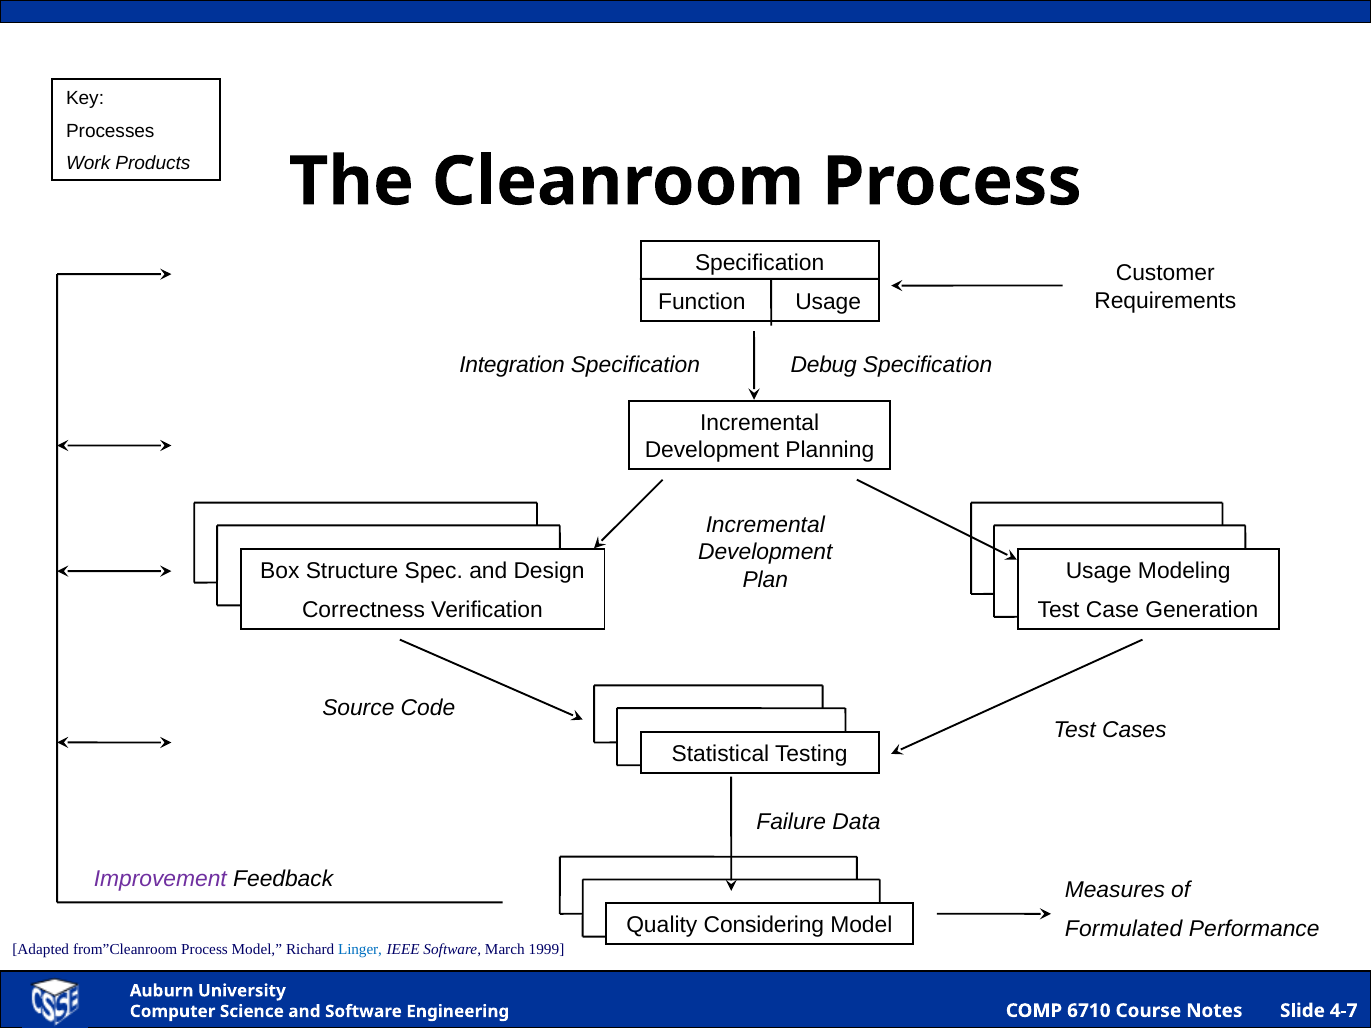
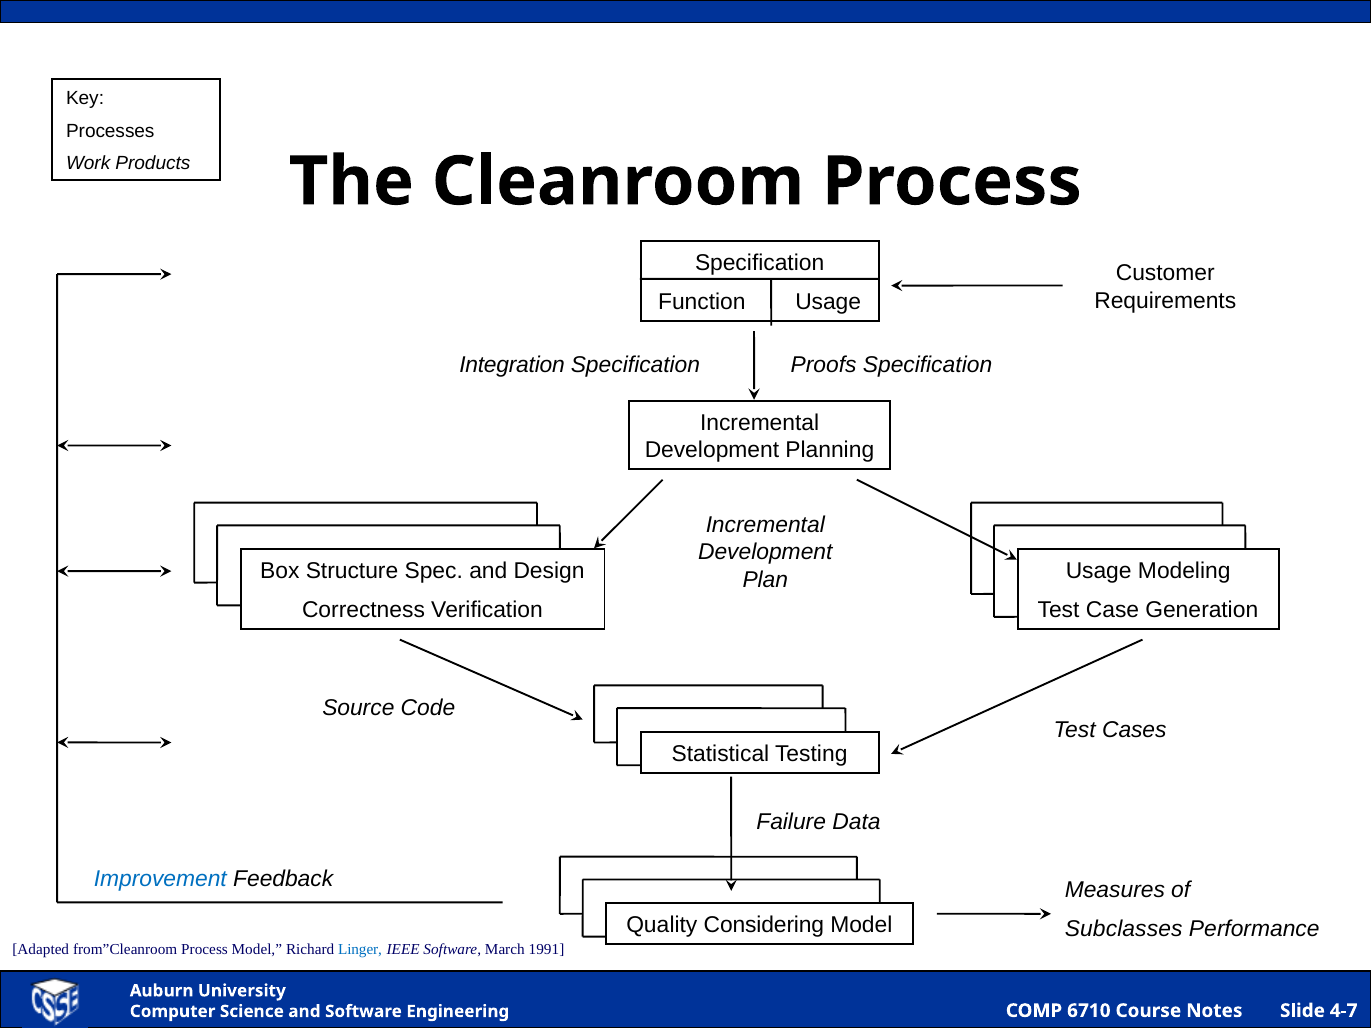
Debug: Debug -> Proofs (824, 365)
Improvement colour: purple -> blue (160, 879)
Formulated: Formulated -> Subclasses (1124, 929)
1999: 1999 -> 1991 (547, 950)
